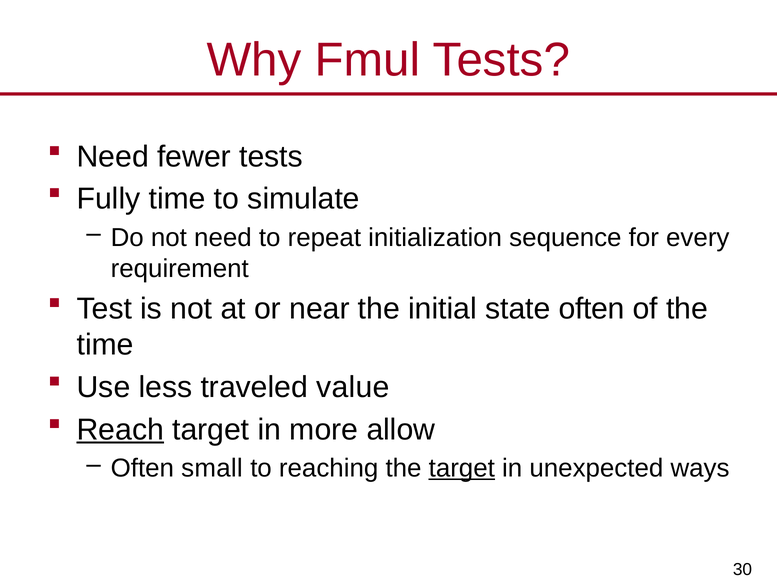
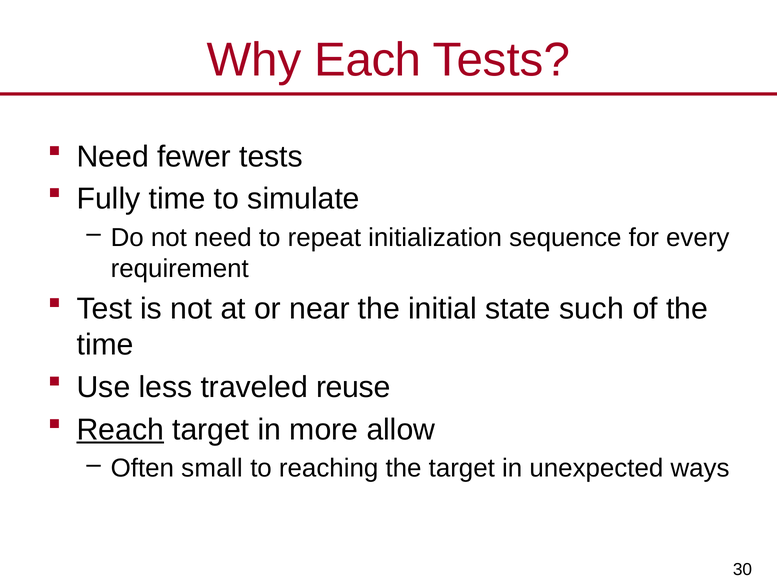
Fmul: Fmul -> Each (368, 60)
state often: often -> such (591, 308)
value: value -> reuse (353, 387)
target underline: present -> none (462, 468)
